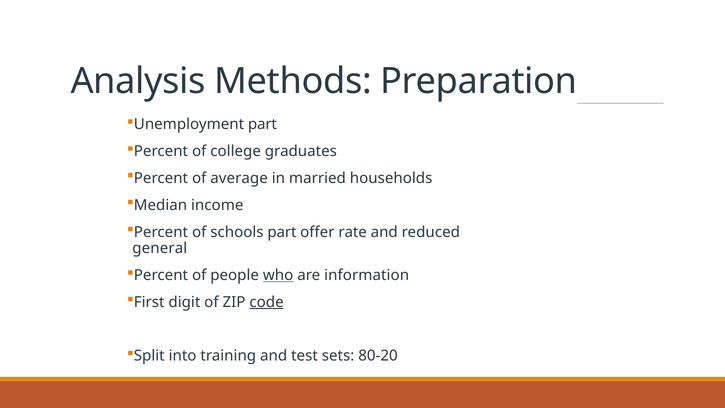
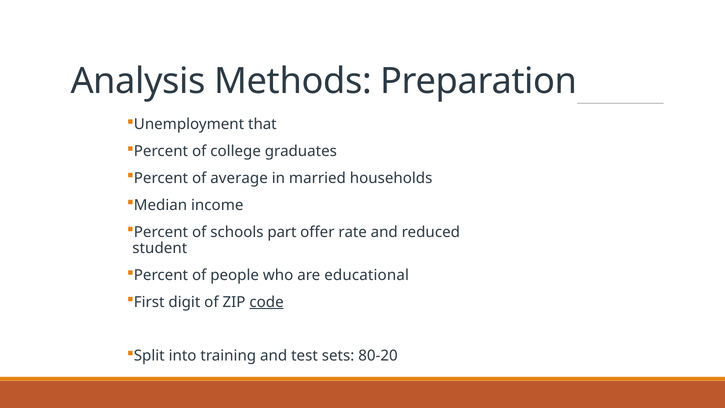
Unemployment part: part -> that (262, 124)
general: general -> student (160, 248)
who underline: present -> none (278, 275)
information: information -> educational (367, 275)
